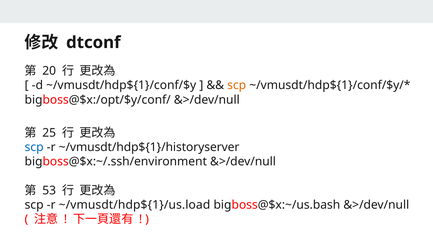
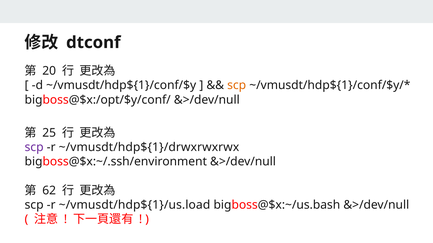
scp colour: blue -> purple (34, 148)
~/vmusdt/hdp${1}/historyserver: ~/vmusdt/hdp${1}/historyserver -> ~/vmusdt/hdp${1}/drwxrwxrwx (149, 148)
53: 53 -> 62 (49, 191)
